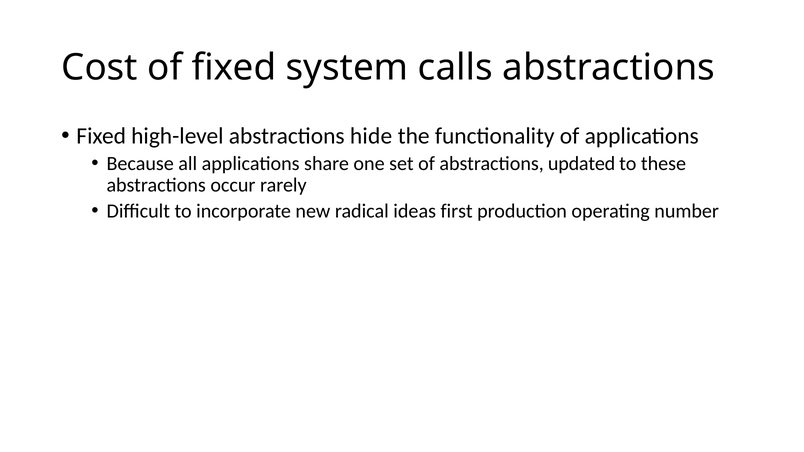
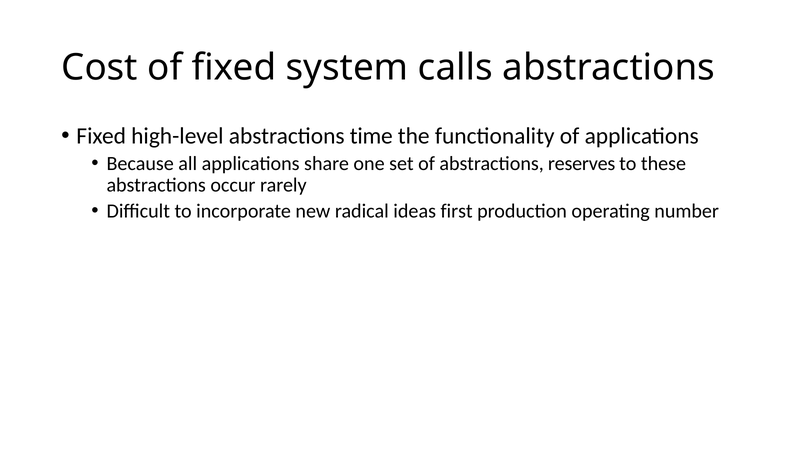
hide: hide -> time (371, 136)
updated: updated -> reserves (582, 164)
